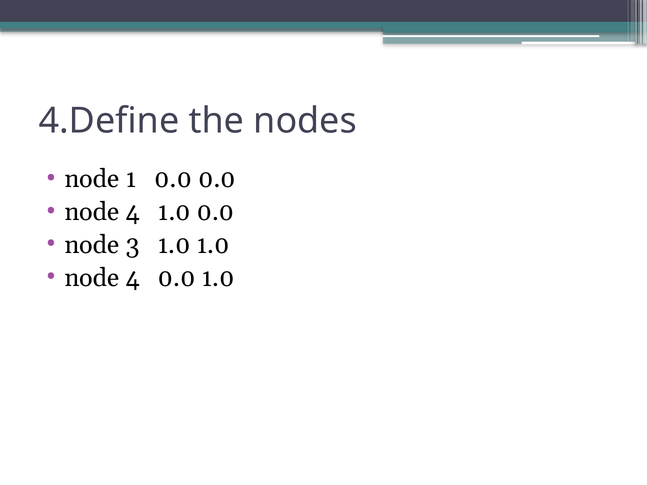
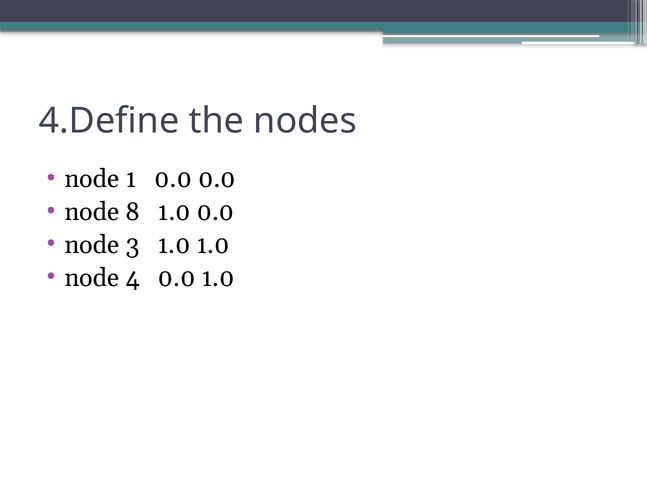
4: 4 -> 8 (133, 212)
